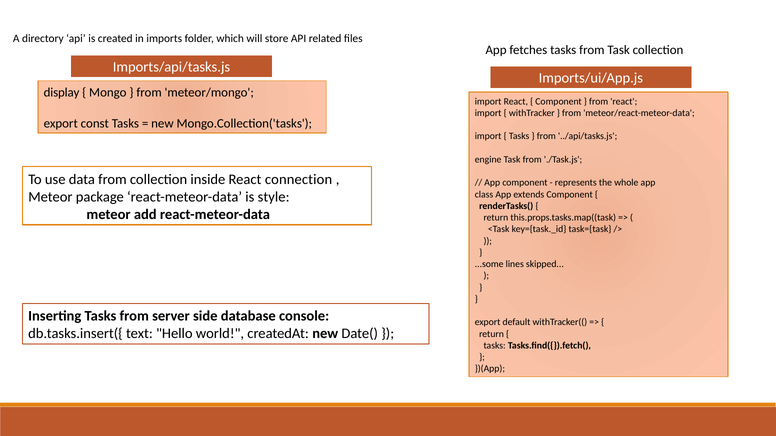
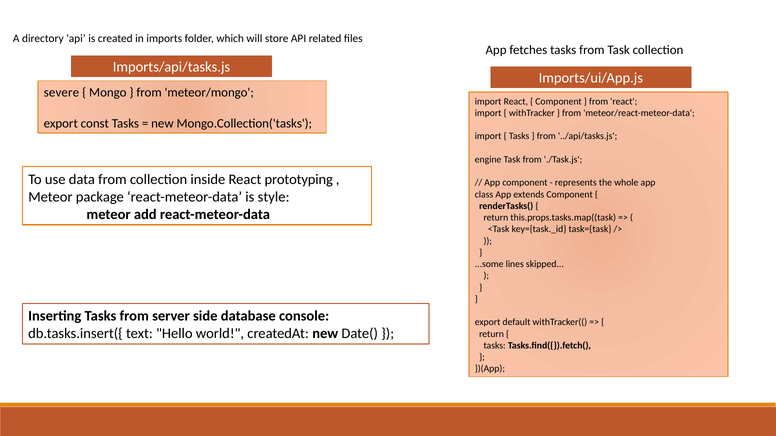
display: display -> severe (61, 92)
connection: connection -> prototyping (299, 180)
